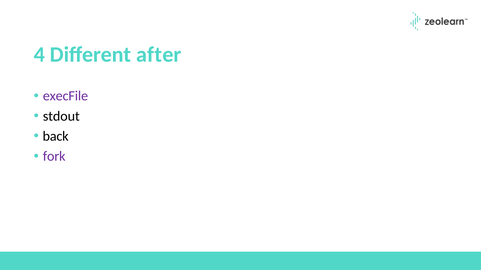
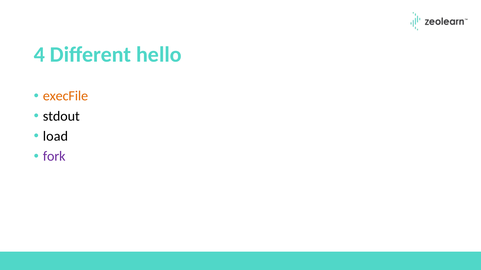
after: after -> hello (159, 55)
execFile colour: purple -> orange (65, 96)
back: back -> load (55, 136)
